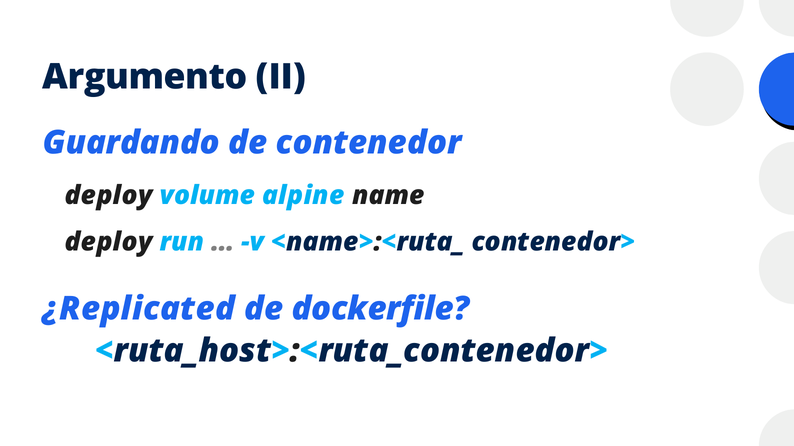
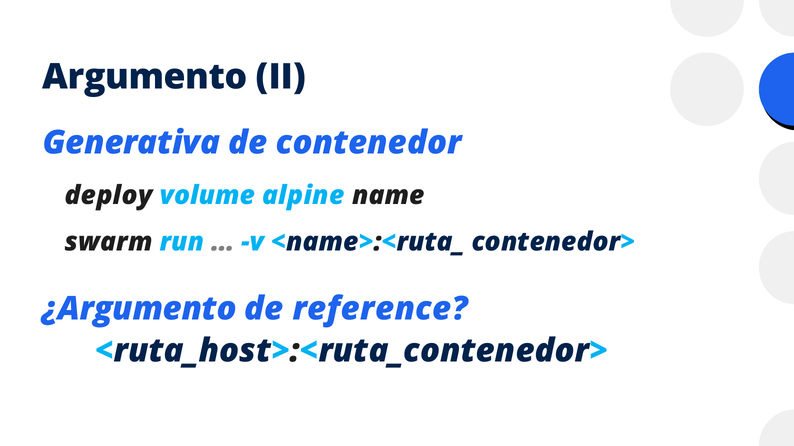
Guardando: Guardando -> Generativa (131, 143)
deploy: deploy -> swarm (109, 242)
¿Replicated: ¿Replicated -> ¿Argumento (139, 309)
dockerfile: dockerfile -> reference (380, 309)
